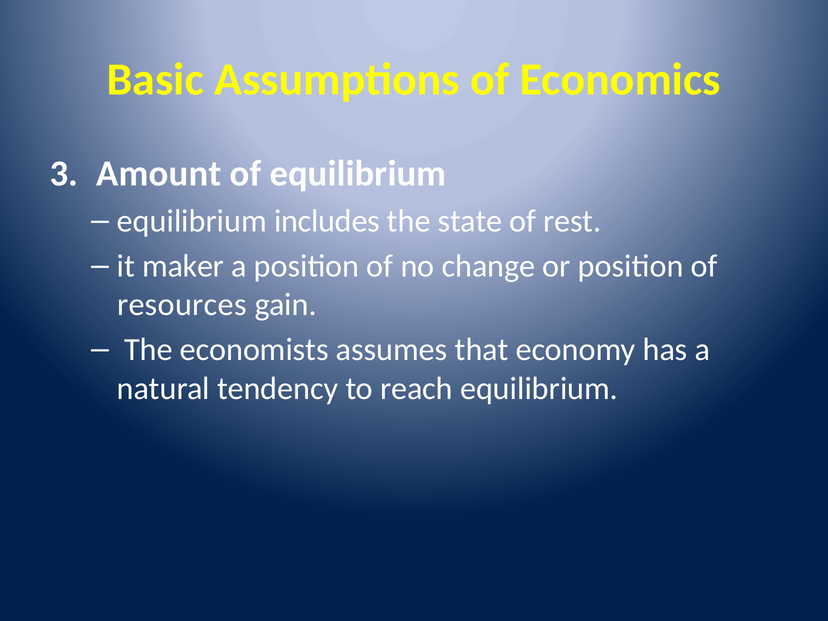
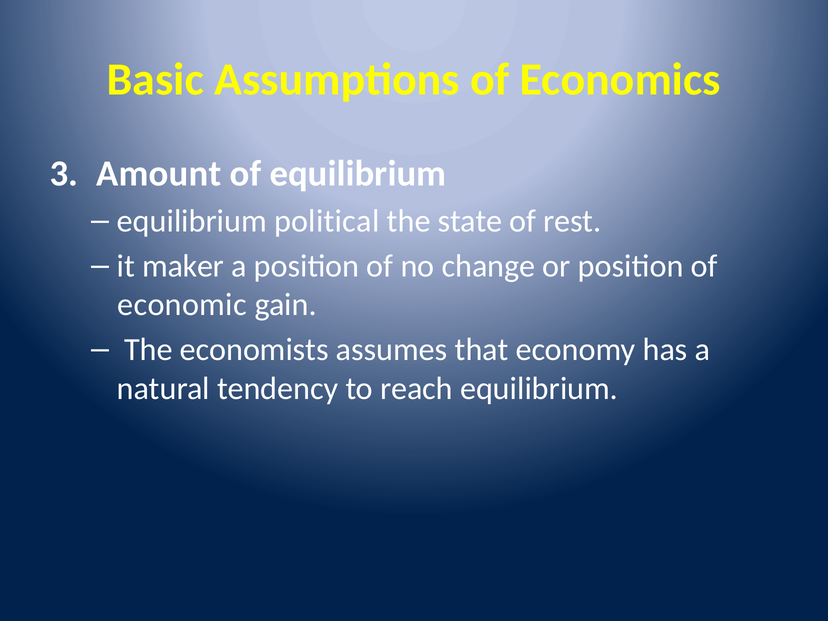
includes: includes -> political (327, 221)
resources: resources -> economic (182, 305)
